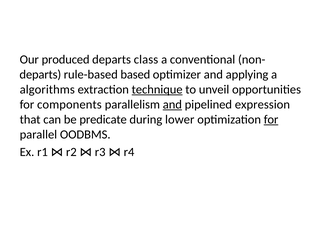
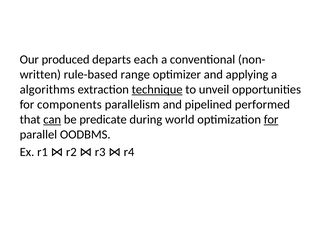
class: class -> each (146, 60)
departs: departs -> written (40, 75)
based: based -> range (135, 75)
and underline: present -> none (172, 105)
expression: expression -> performed (262, 105)
can underline: none -> present (52, 120)
lower: lower -> world (180, 120)
